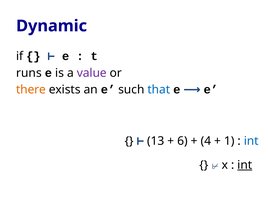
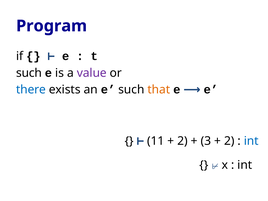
Dynamic: Dynamic -> Program (52, 26)
runs: runs -> such (29, 73)
there colour: orange -> blue (31, 90)
that colour: blue -> orange (159, 90)
13: 13 -> 11 (156, 141)
6: 6 -> 2 (182, 141)
4: 4 -> 3 (206, 141)
1: 1 -> 2 (229, 141)
int underline: present -> none (245, 165)
